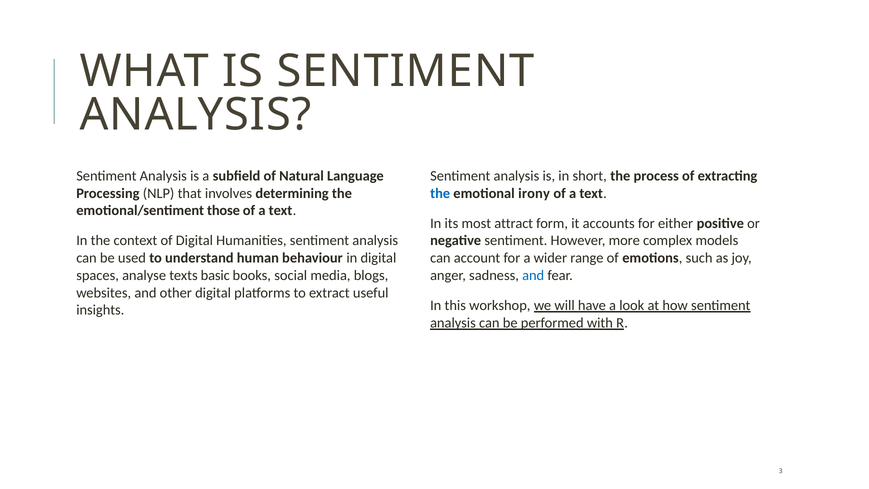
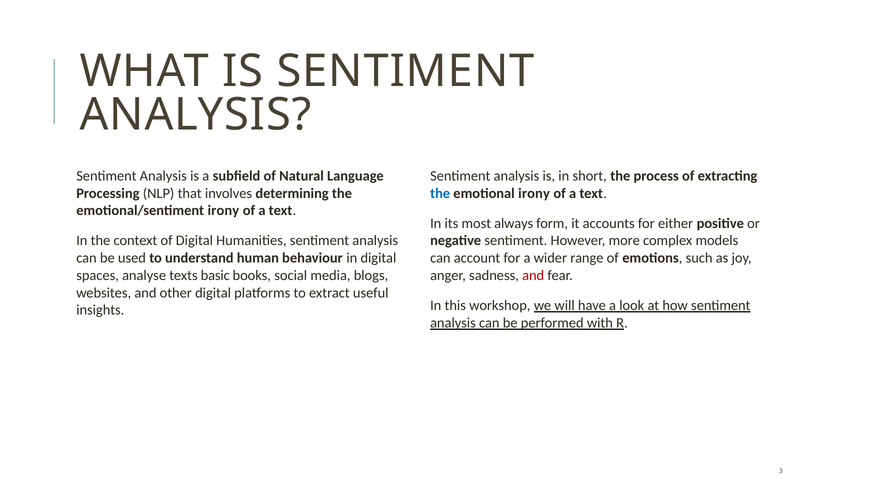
emotional/sentiment those: those -> irony (223, 211)
attract: attract -> always (514, 223)
and colour: blue -> red (533, 275)
